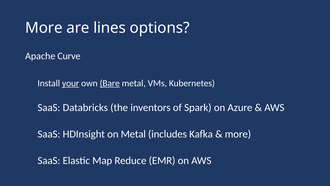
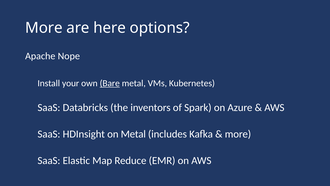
lines: lines -> here (110, 28)
Curve: Curve -> Nope (69, 56)
your underline: present -> none (71, 83)
